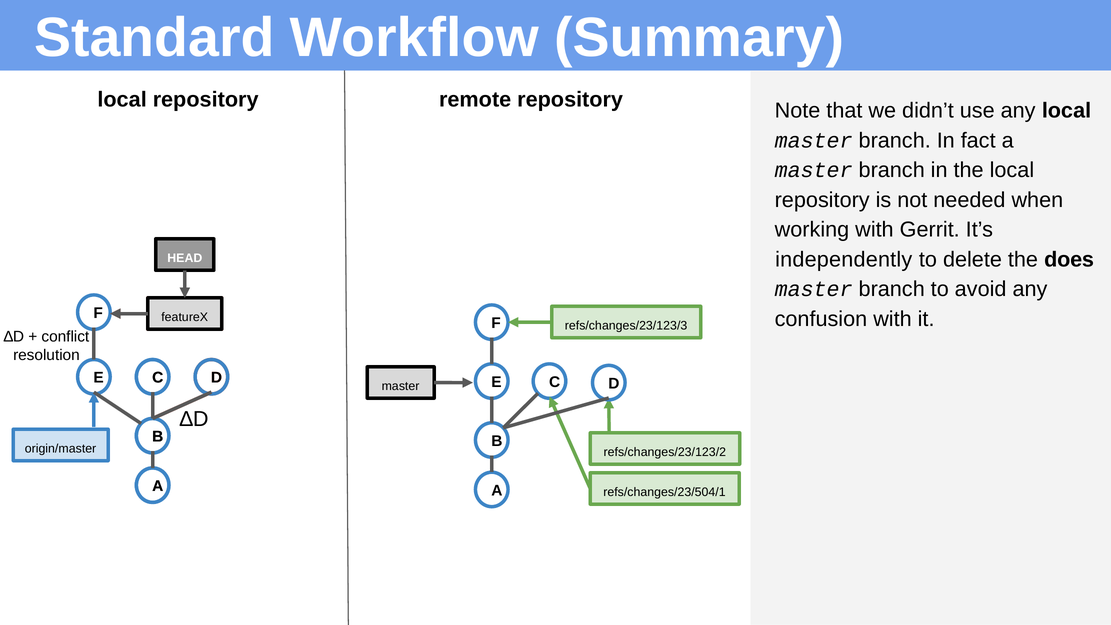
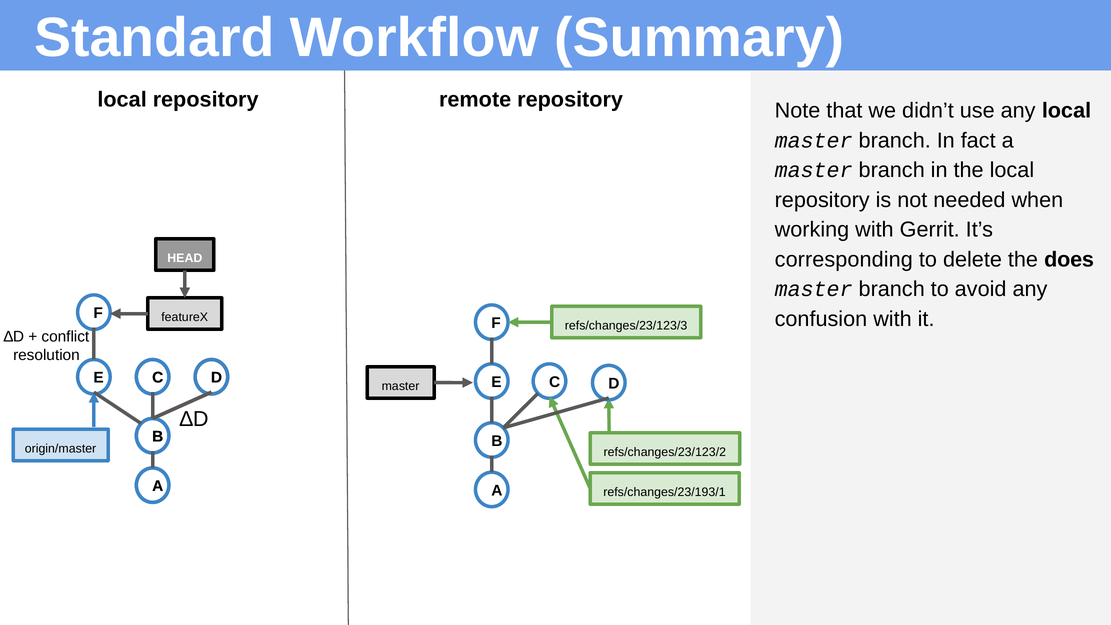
independently: independently -> corresponding (844, 260)
refs/changes/23/504/1: refs/changes/23/504/1 -> refs/changes/23/193/1 (664, 492)
